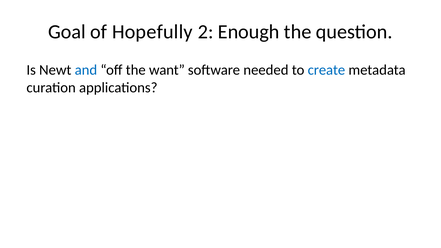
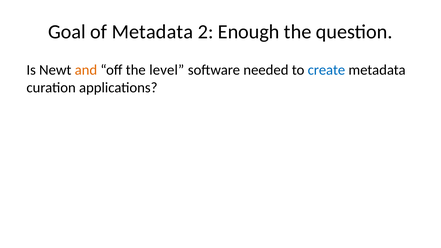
of Hopefully: Hopefully -> Metadata (152, 32)
and colour: blue -> orange (86, 70)
want: want -> level (167, 70)
